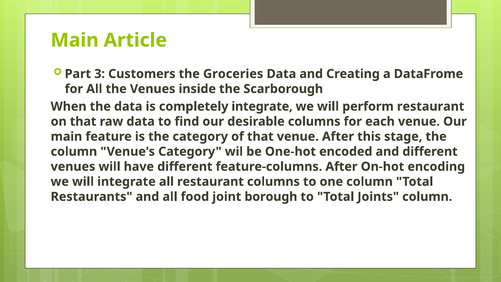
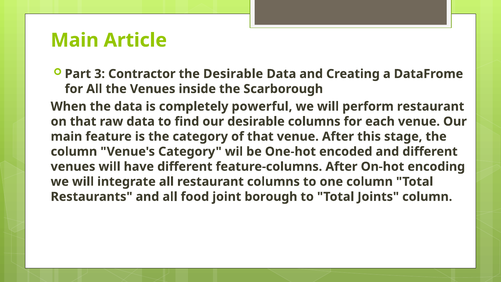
Customers: Customers -> Contractor (142, 74)
the Groceries: Groceries -> Desirable (233, 74)
completely integrate: integrate -> powerful (262, 106)
